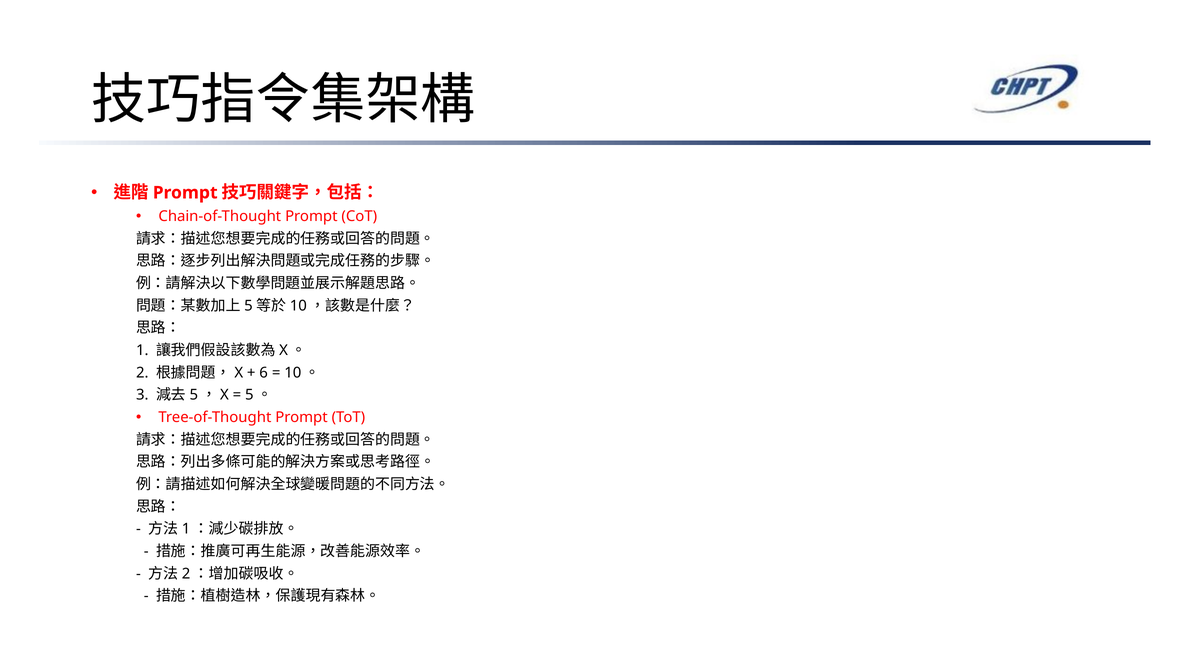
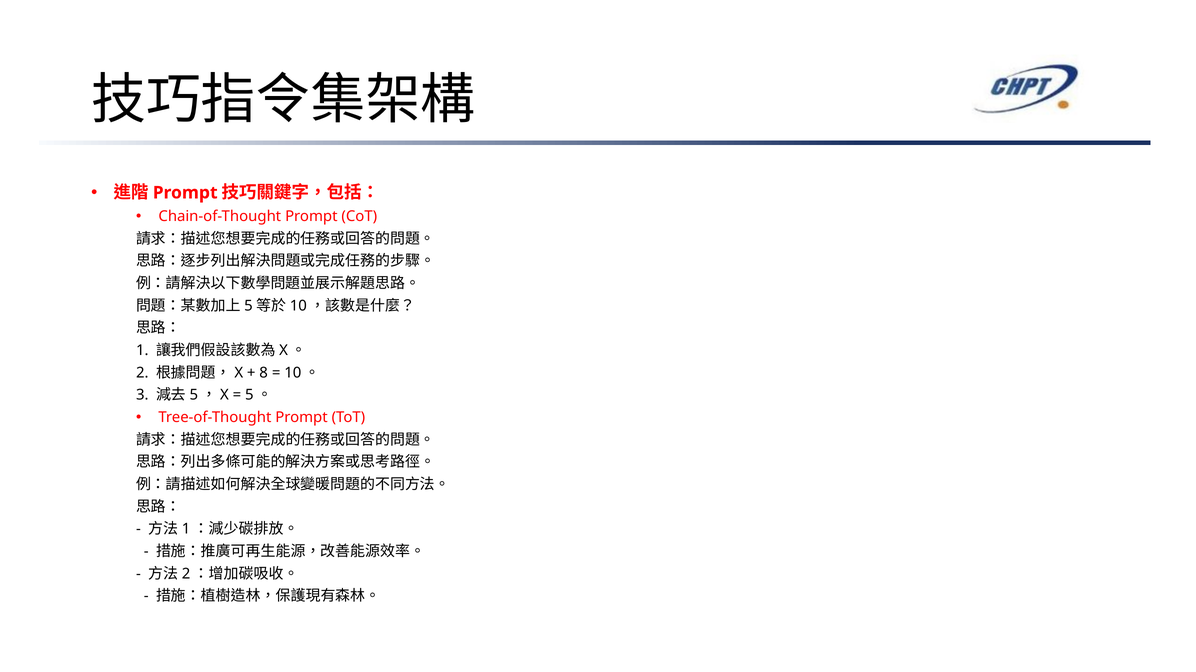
6: 6 -> 8 (264, 373)
